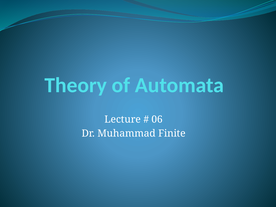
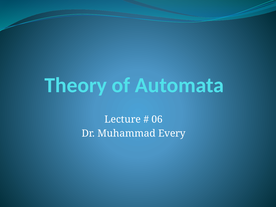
Finite: Finite -> Every (172, 133)
